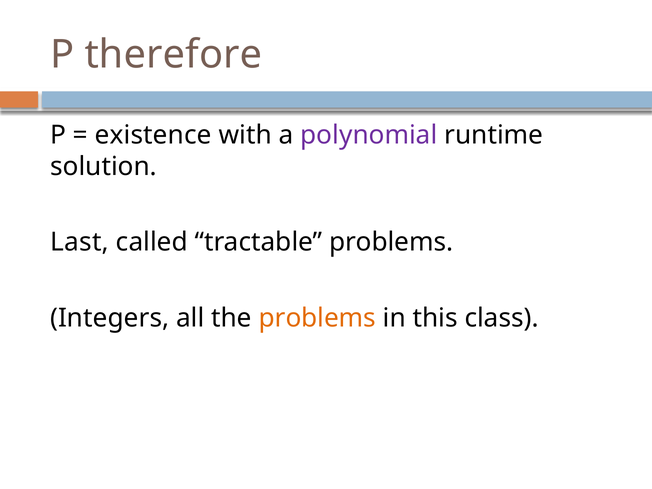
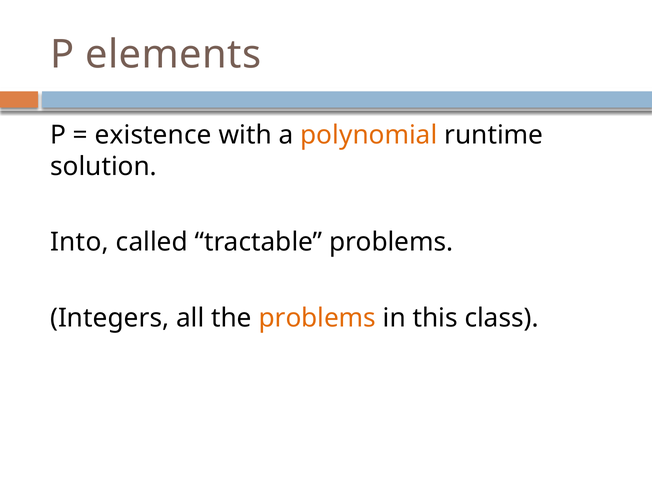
therefore: therefore -> elements (173, 54)
polynomial colour: purple -> orange (369, 135)
Last: Last -> Into (79, 242)
